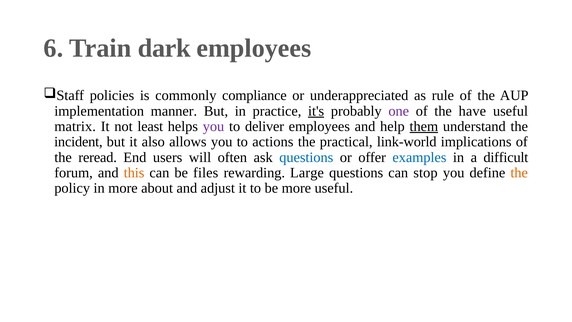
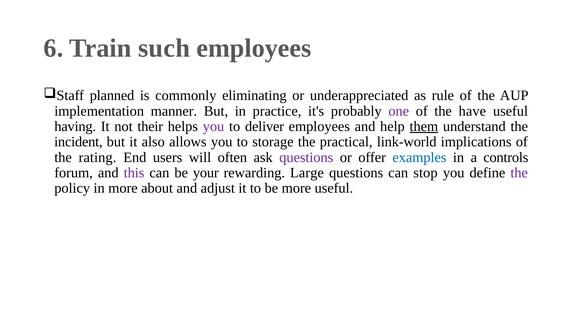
dark: dark -> such (164, 48)
policies: policies -> planned (112, 95)
compliance: compliance -> eliminating (254, 95)
it's underline: present -> none (316, 111)
matrix: matrix -> having (75, 126)
least: least -> their (150, 126)
actions: actions -> storage (273, 142)
reread: reread -> rating (97, 157)
questions colour: blue -> purple (306, 157)
difficult: difficult -> controls (506, 157)
this colour: orange -> purple (134, 173)
files: files -> your (206, 173)
the colour: orange -> purple (519, 173)
